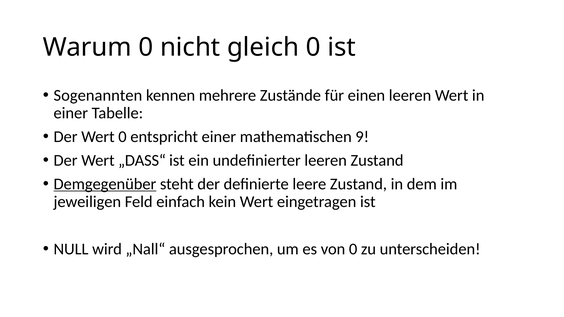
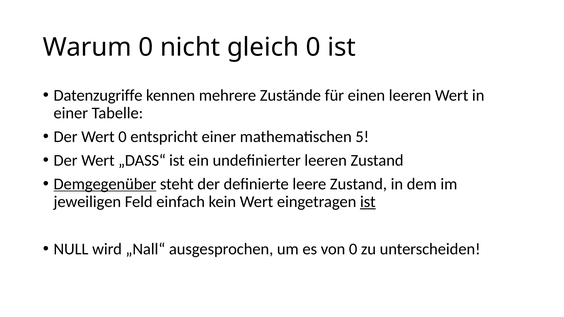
Sogenannten: Sogenannten -> Datenzugriffe (98, 95)
9: 9 -> 5 (362, 137)
ist underline: none -> present (368, 202)
